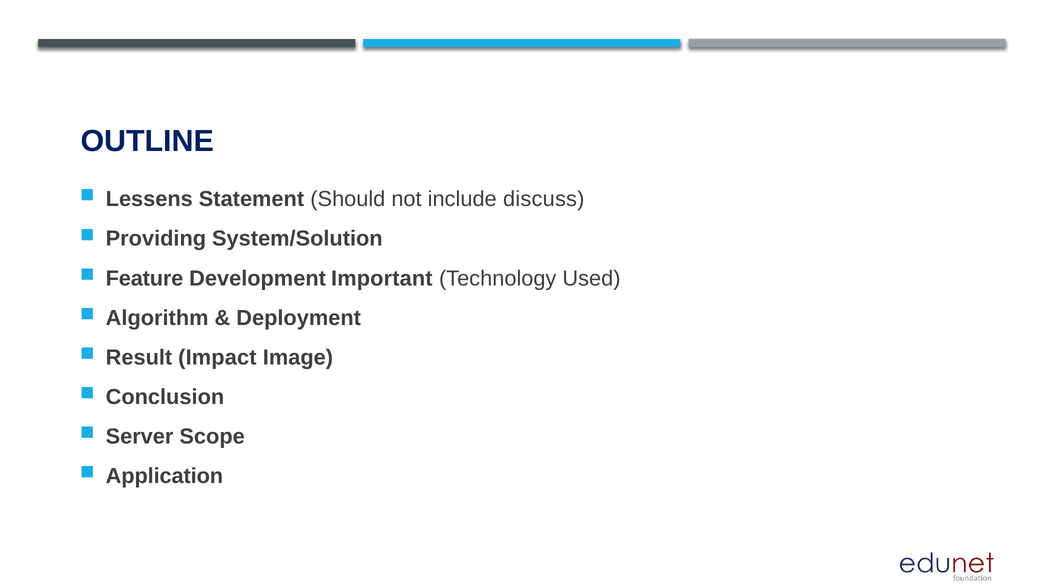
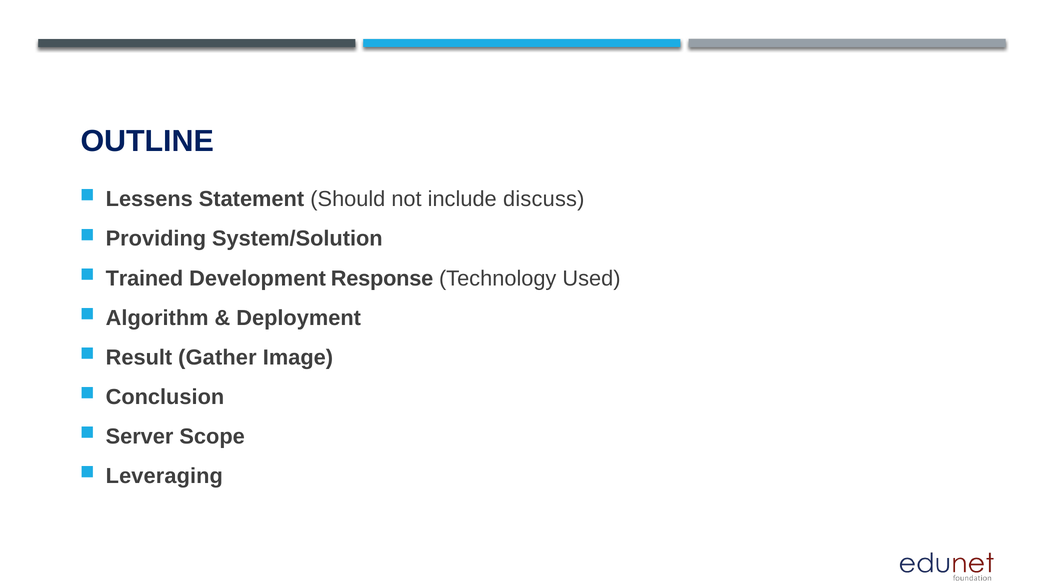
Feature: Feature -> Trained (145, 278)
Important: Important -> Response (382, 278)
Impact: Impact -> Gather (217, 358)
Application: Application -> Leveraging (164, 476)
